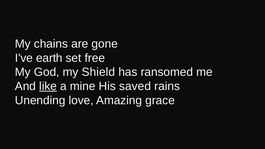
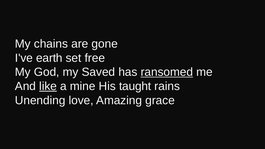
Shield: Shield -> Saved (98, 72)
ransomed underline: none -> present (167, 72)
saved: saved -> taught (135, 86)
